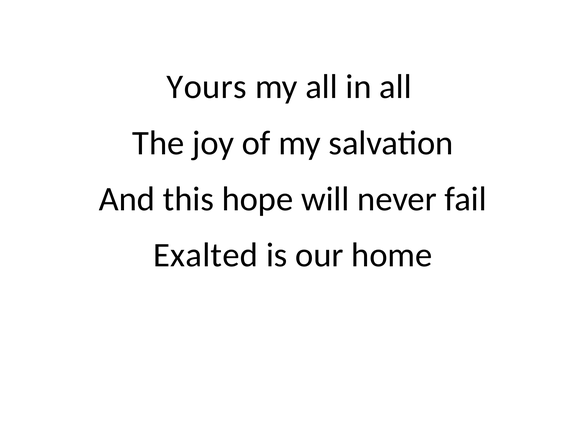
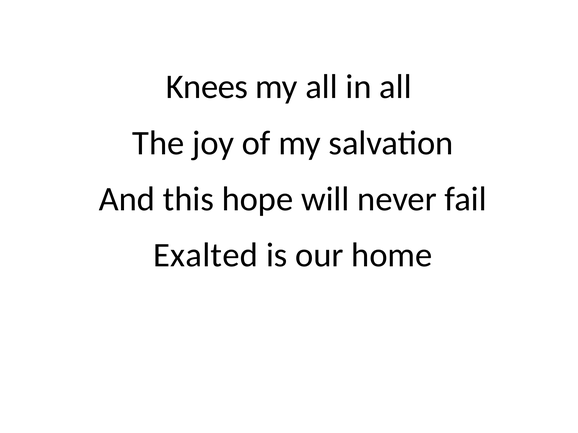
Yours: Yours -> Knees (207, 87)
